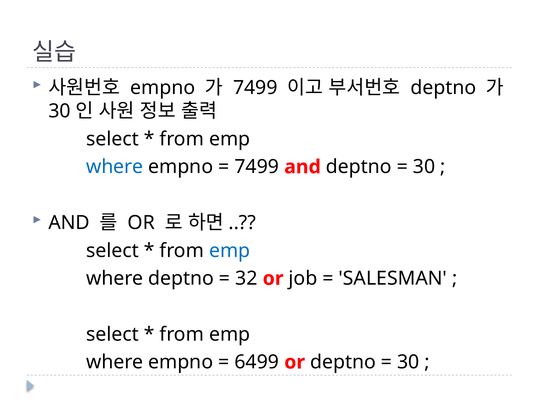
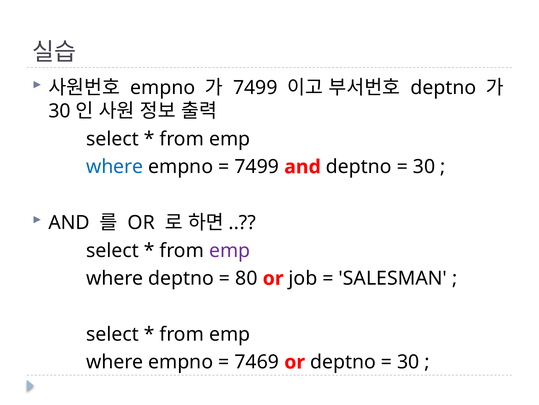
emp colour: blue -> purple (230, 250)
32: 32 -> 80 (246, 278)
6499: 6499 -> 7469 (257, 361)
